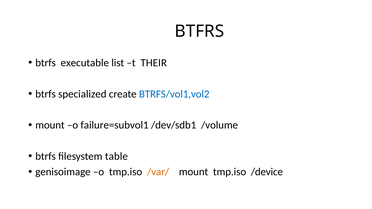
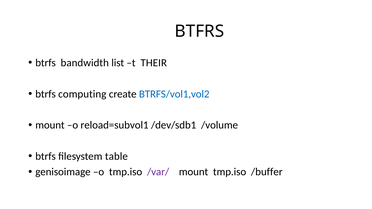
executable: executable -> bandwidth (85, 63)
specialized: specialized -> computing (82, 94)
failure=subvol1: failure=subvol1 -> reload=subvol1 (115, 125)
/var/ colour: orange -> purple (158, 172)
/device: /device -> /buffer (267, 172)
